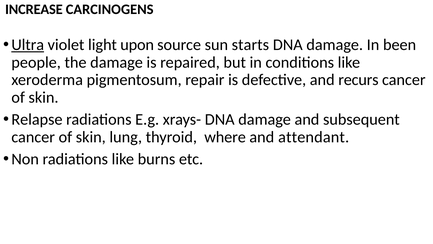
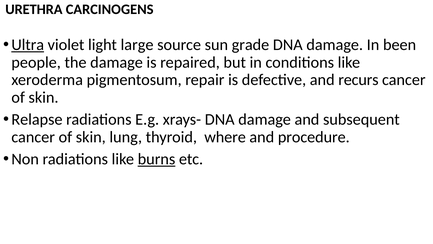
INCREASE: INCREASE -> URETHRA (34, 9)
upon: upon -> large (137, 45)
starts: starts -> grade (250, 45)
attendant: attendant -> procedure (314, 137)
burns underline: none -> present (156, 159)
